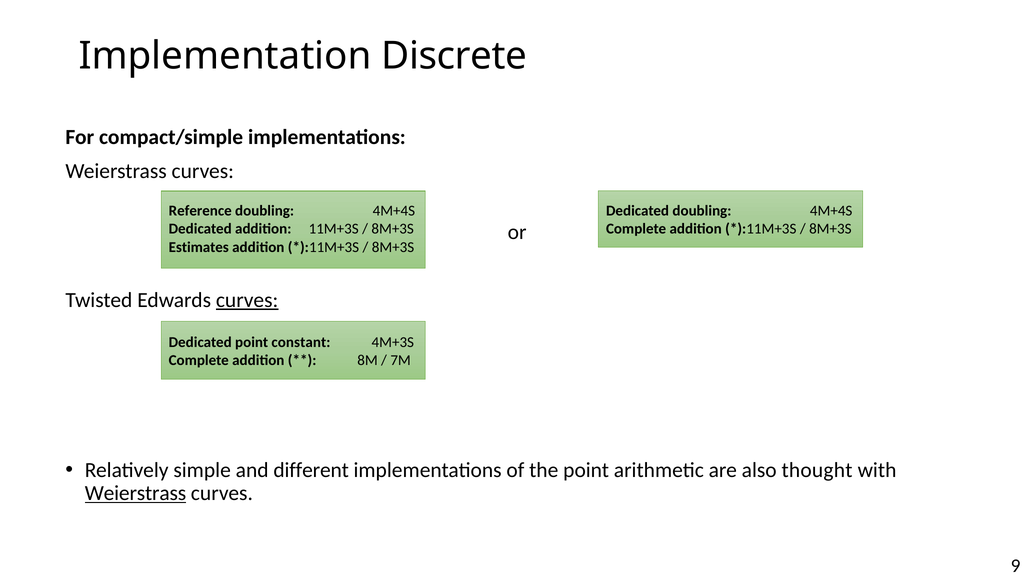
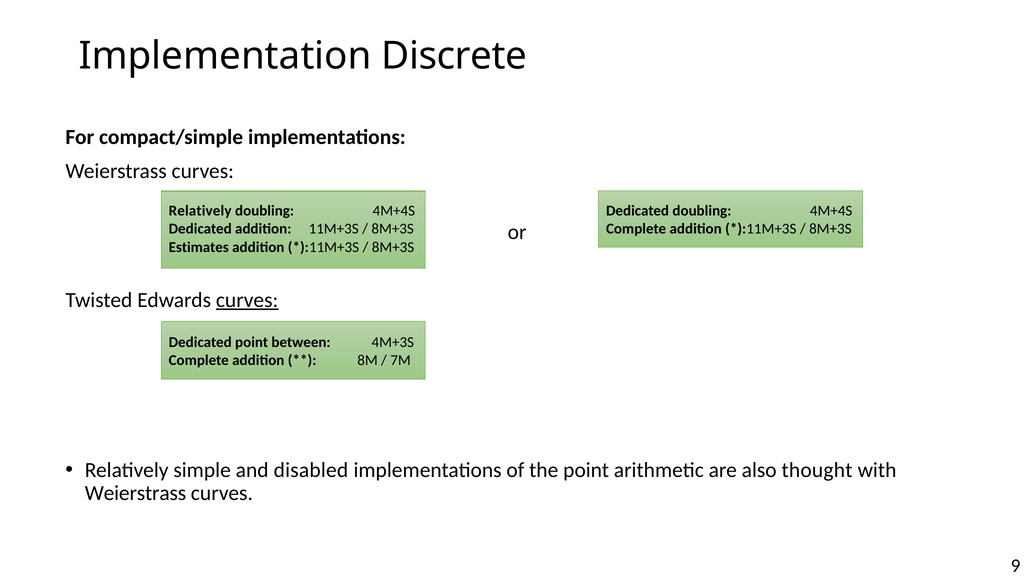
Reference: Reference -> Relatively (200, 211)
constant: constant -> between (301, 342)
different: different -> disabled (311, 469)
Weierstrass underline: present -> none (135, 493)
